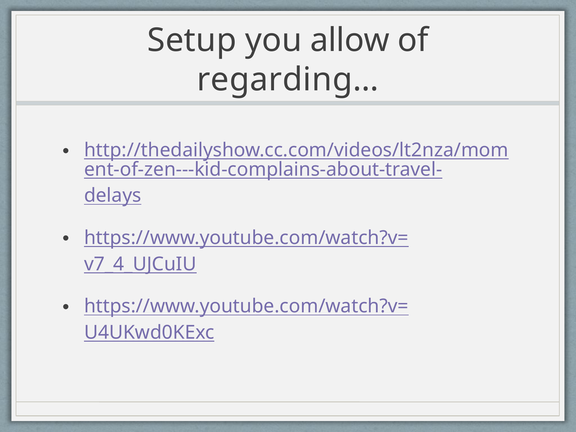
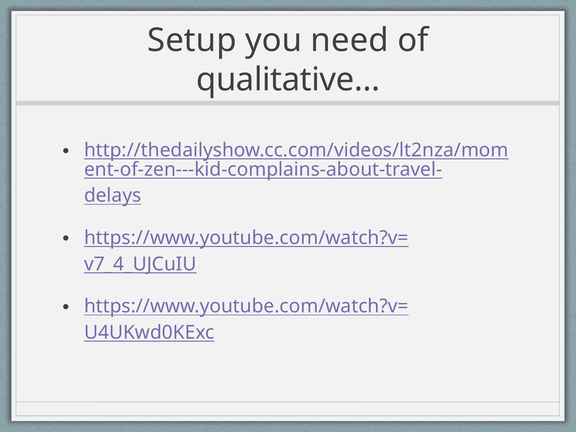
allow: allow -> need (350, 40)
regarding…: regarding… -> qualitative… (288, 80)
